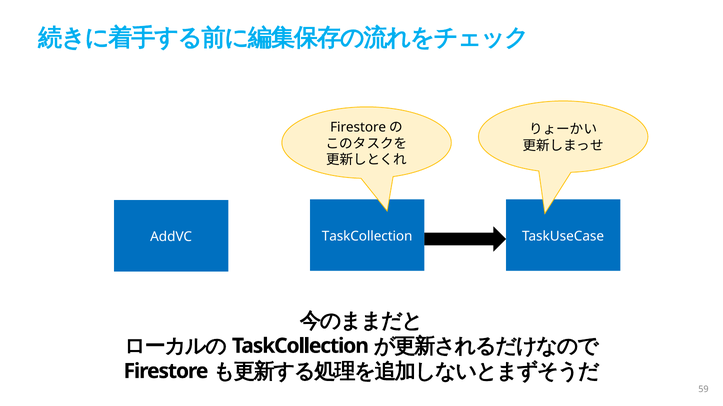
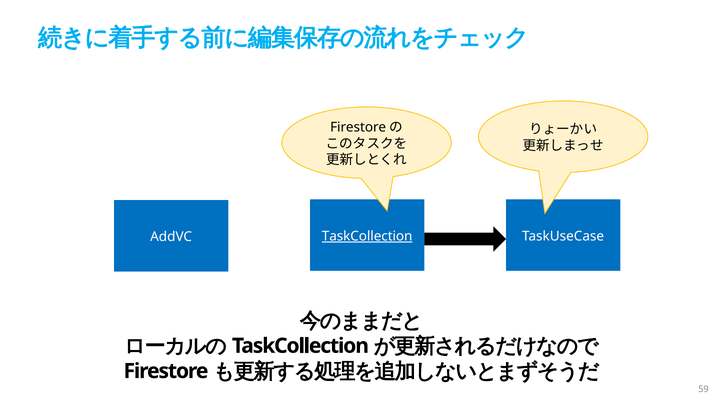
TaskCollection underline: none -> present (367, 236)
